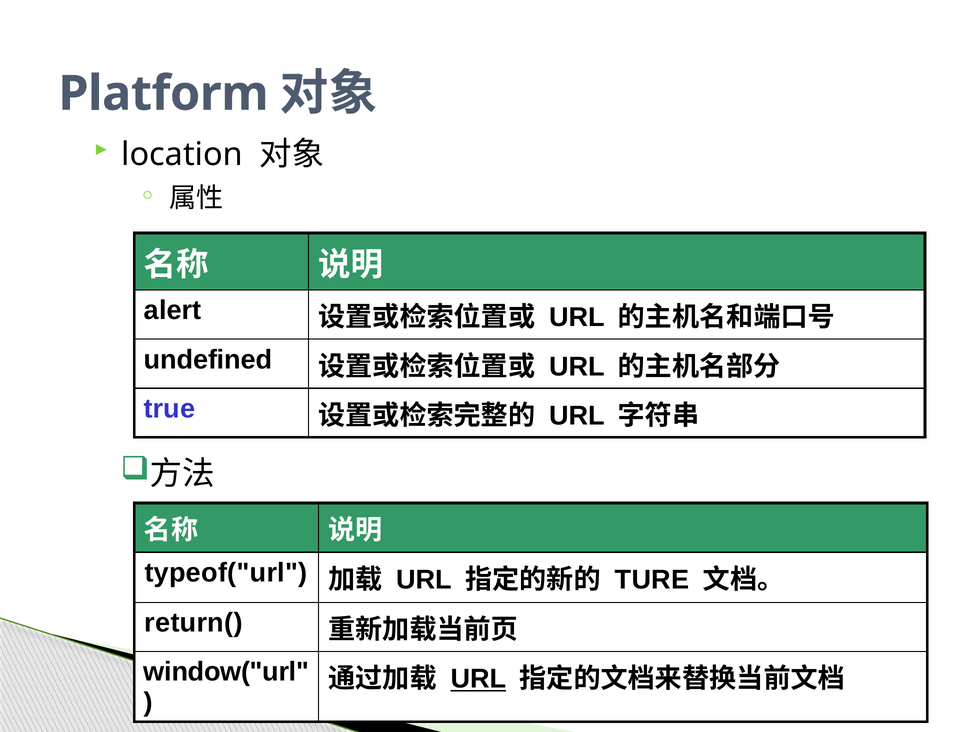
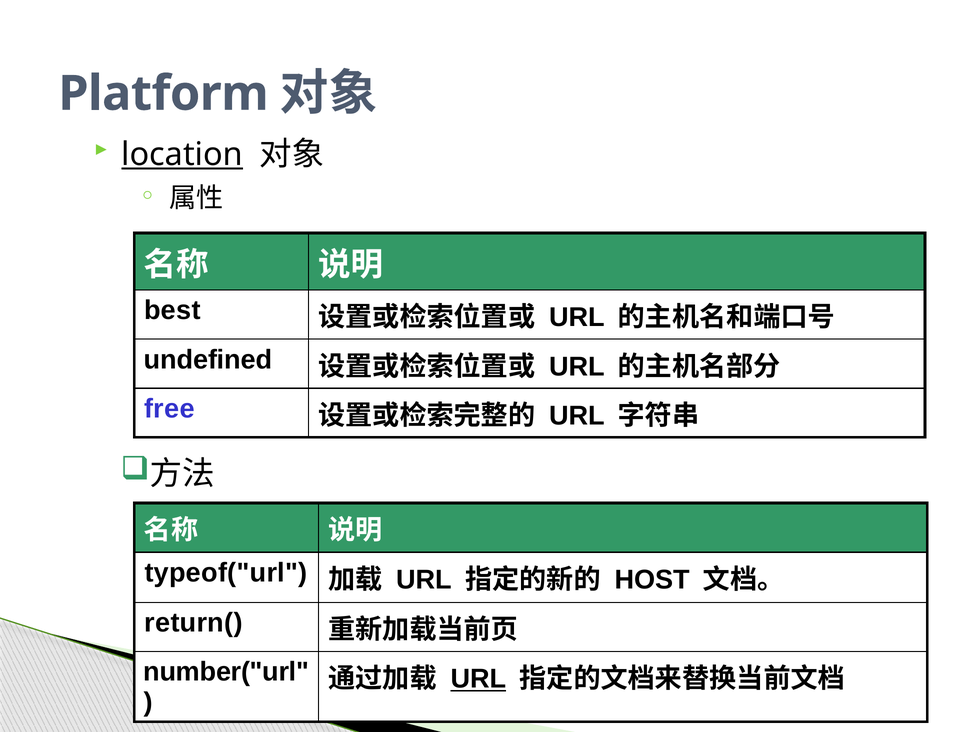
location underline: none -> present (182, 154)
alert: alert -> best (172, 310)
true: true -> free (169, 408)
TURE: TURE -> HOST (652, 579)
window("url: window("url -> number("url (226, 671)
